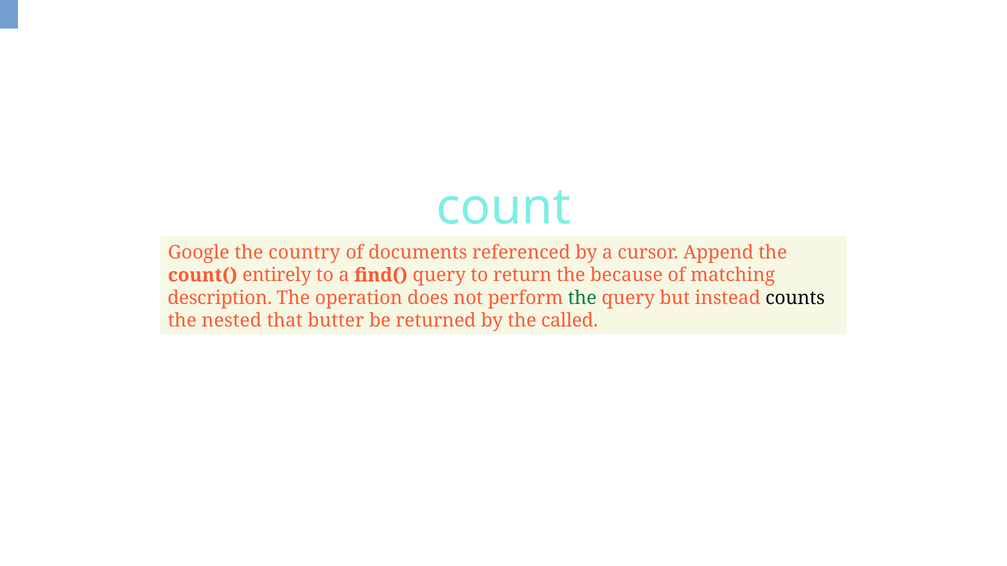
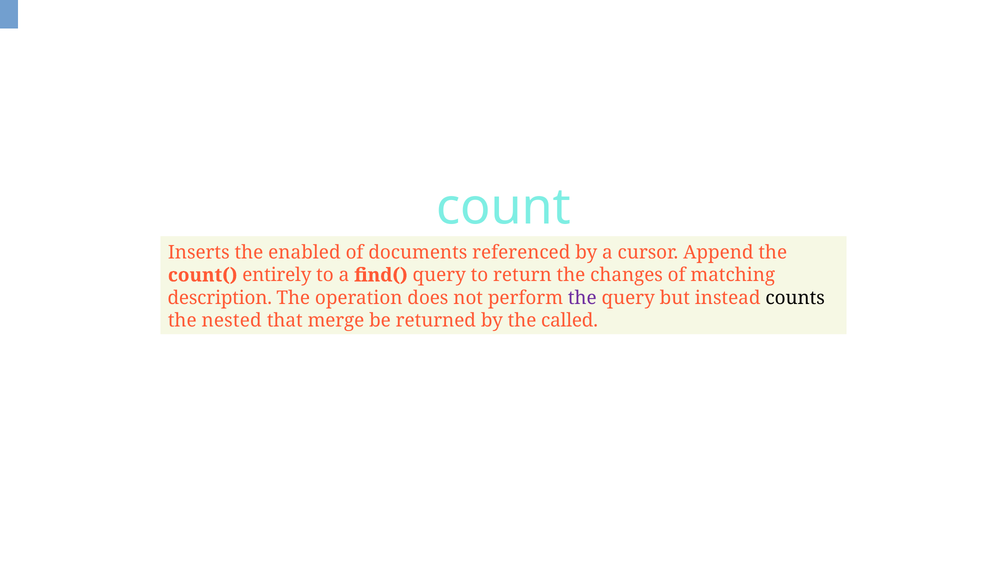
Google: Google -> Inserts (199, 253)
country: country -> enabled (304, 253)
because: because -> changes (627, 275)
the colour: green -> purple (582, 298)
butter: butter -> merge (336, 321)
